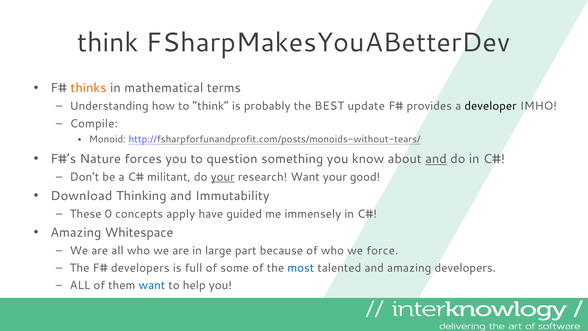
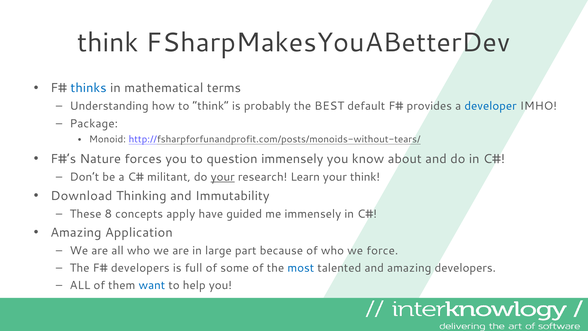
thinks colour: orange -> blue (89, 88)
update: update -> default (366, 106)
developer colour: black -> blue (491, 106)
Compile: Compile -> Package (94, 123)
question something: something -> immensely (292, 159)
and underline: present -> none (436, 159)
research Want: Want -> Learn (305, 177)
your good: good -> think (365, 177)
0: 0 -> 8 (108, 214)
Whitespace: Whitespace -> Application (139, 232)
